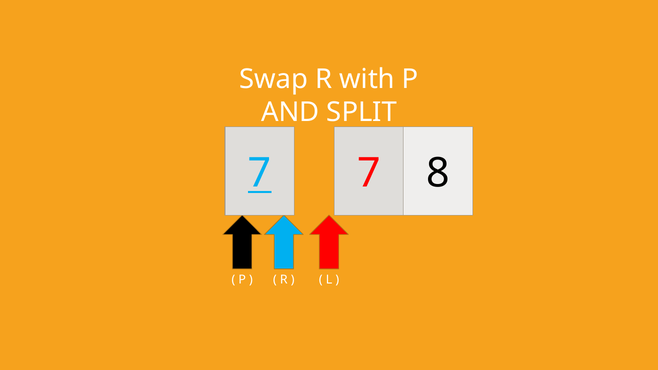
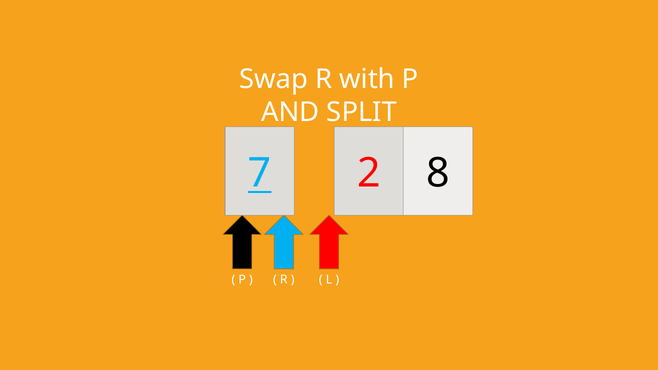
7: 7 -> 2 (369, 173)
